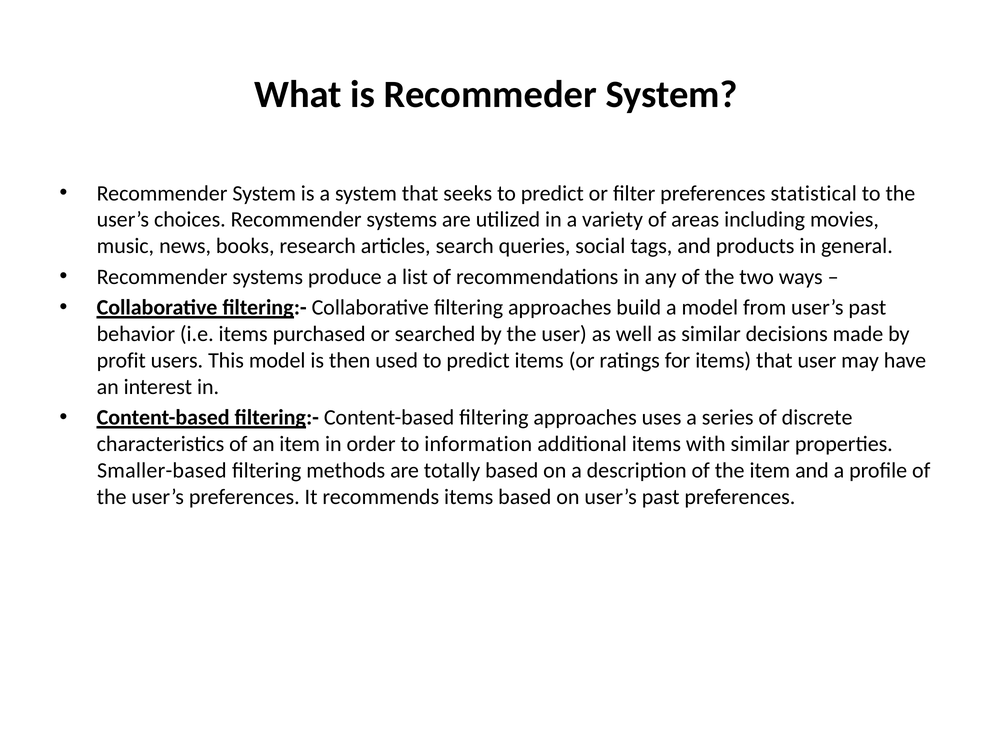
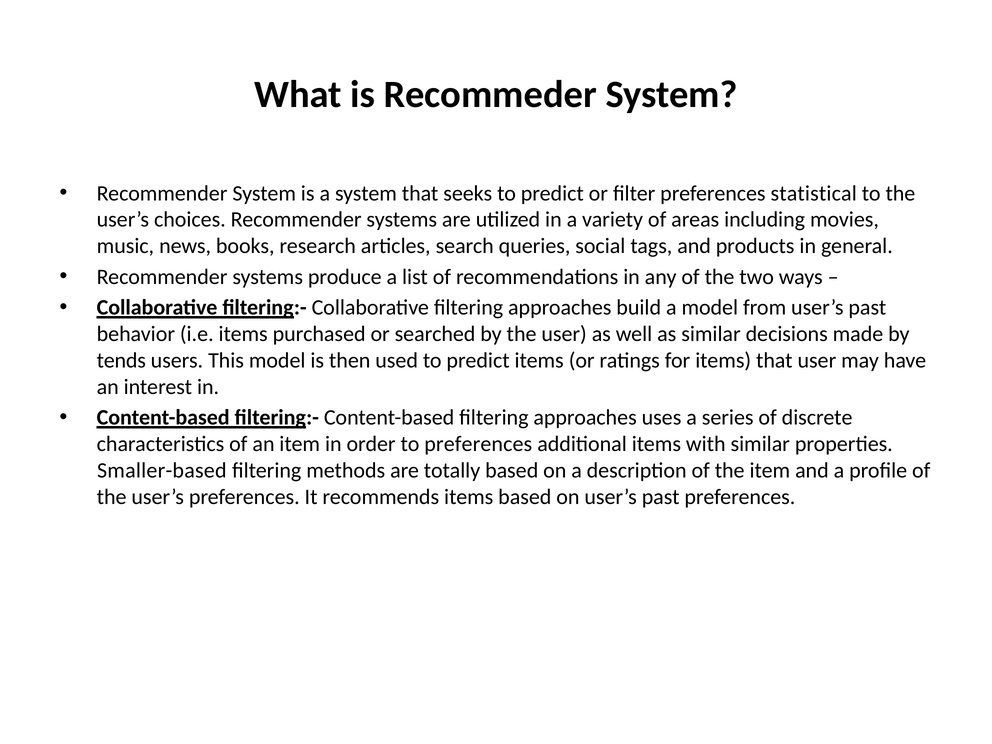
profit: profit -> tends (121, 361)
to information: information -> preferences (478, 444)
